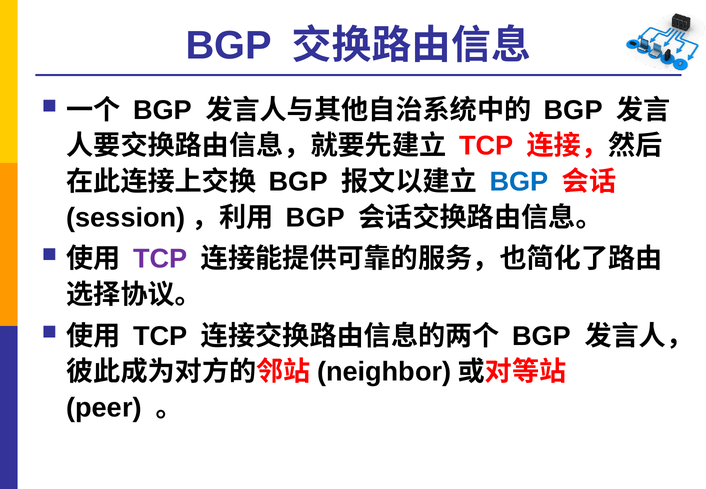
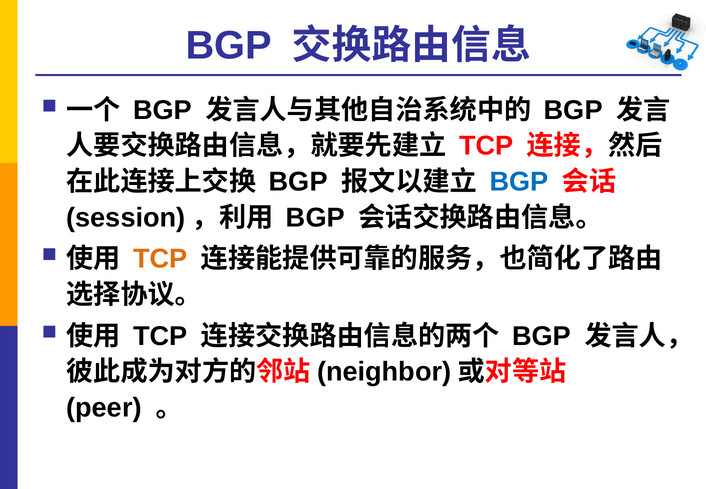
TCP colour: purple -> orange (160, 259)
